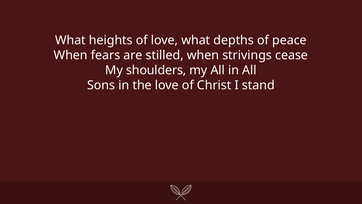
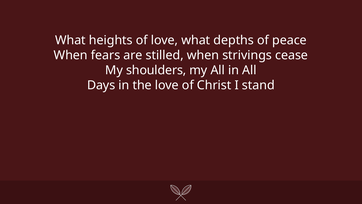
Sons: Sons -> Days (101, 85)
